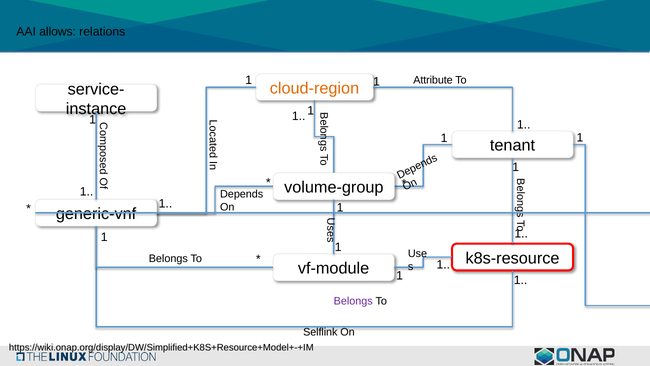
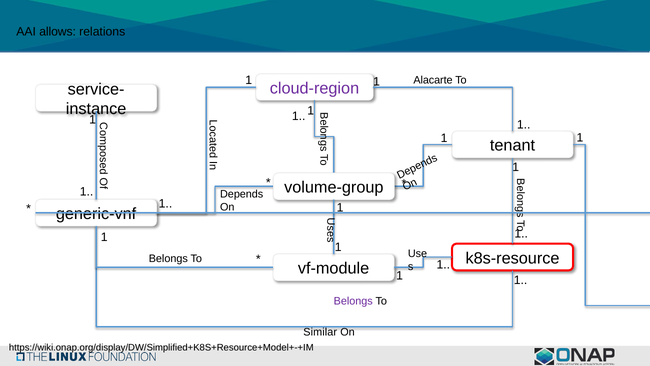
Attribute: Attribute -> Alacarte (433, 80)
cloud-region colour: orange -> purple (314, 88)
Selflink: Selflink -> Similar (320, 332)
